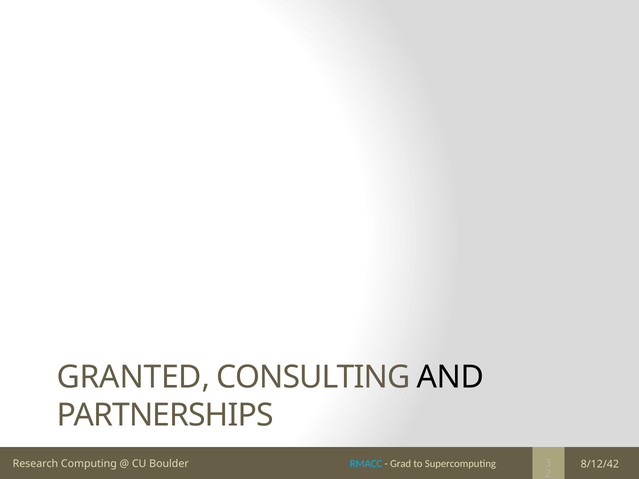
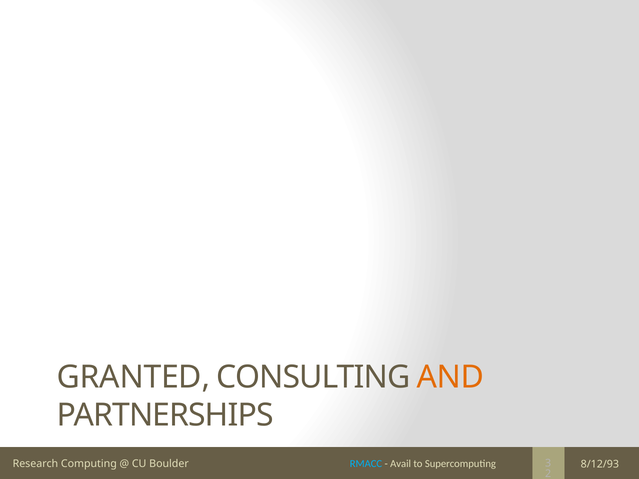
AND colour: black -> orange (450, 377)
Grad: Grad -> Avail (401, 464)
8/12/42: 8/12/42 -> 8/12/93 (600, 464)
